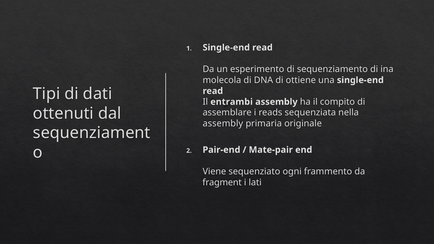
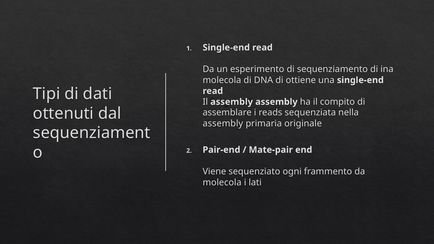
Il entrambi: entrambi -> assembly (232, 102)
fragment: fragment -> molecola (222, 182)
